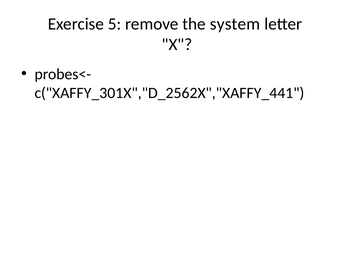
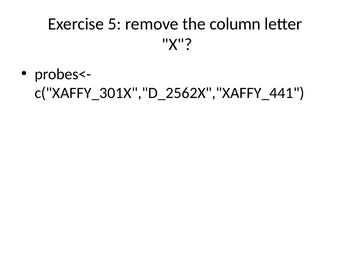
system: system -> column (235, 24)
